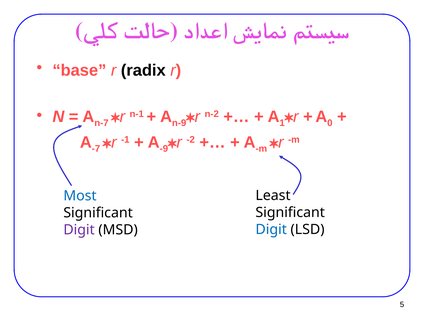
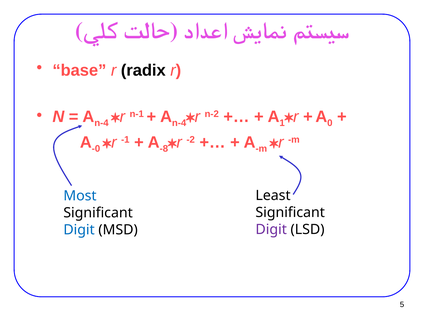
n-7: n-7 -> n-4 (101, 123)
n-9: n-9 -> n-4 (179, 123)
-7: -7 -> -0 (96, 149)
-9: -9 -> -8 (164, 149)
Digit colour: blue -> purple (271, 229)
Digit colour: purple -> blue (79, 230)
